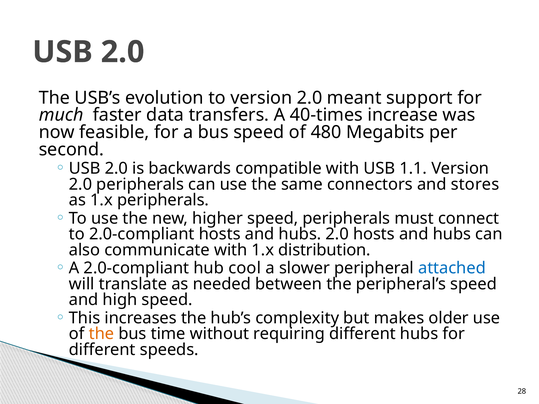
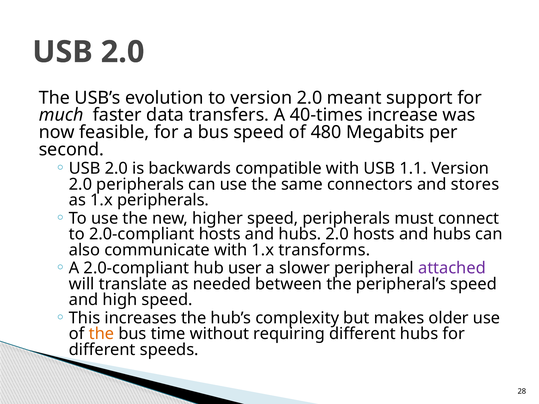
distribution: distribution -> transforms (324, 250)
cool: cool -> user (245, 268)
attached colour: blue -> purple (452, 268)
